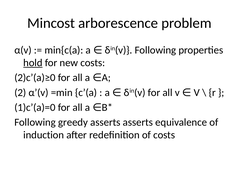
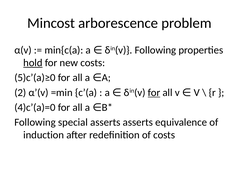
2)c’(a)≥0: 2)c’(a)≥0 -> 5)c’(a)≥0 (35, 78)
for underline: none -> present (154, 93)
1)c’(a)=0: 1)c’(a)=0 -> 4)c’(a)=0 (35, 108)
greedy: greedy -> special (73, 122)
